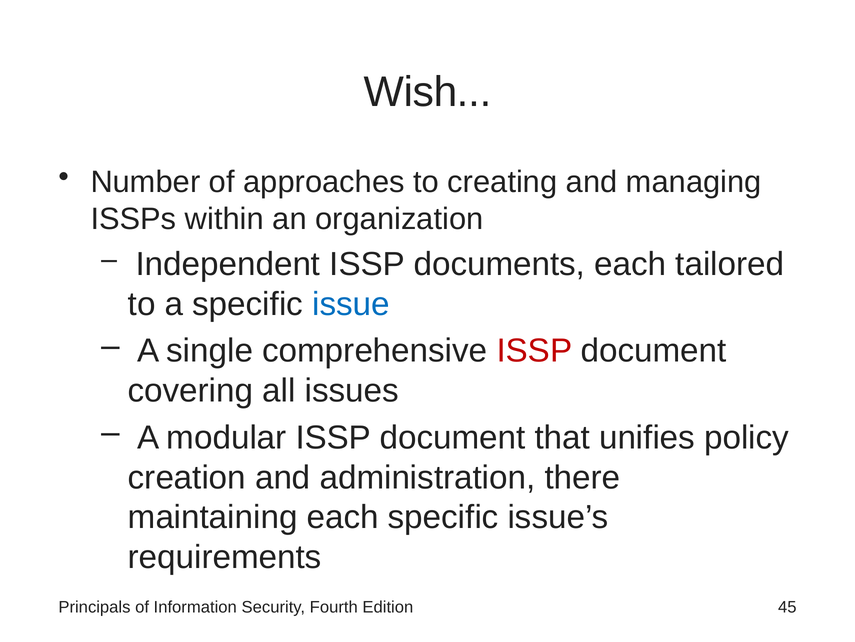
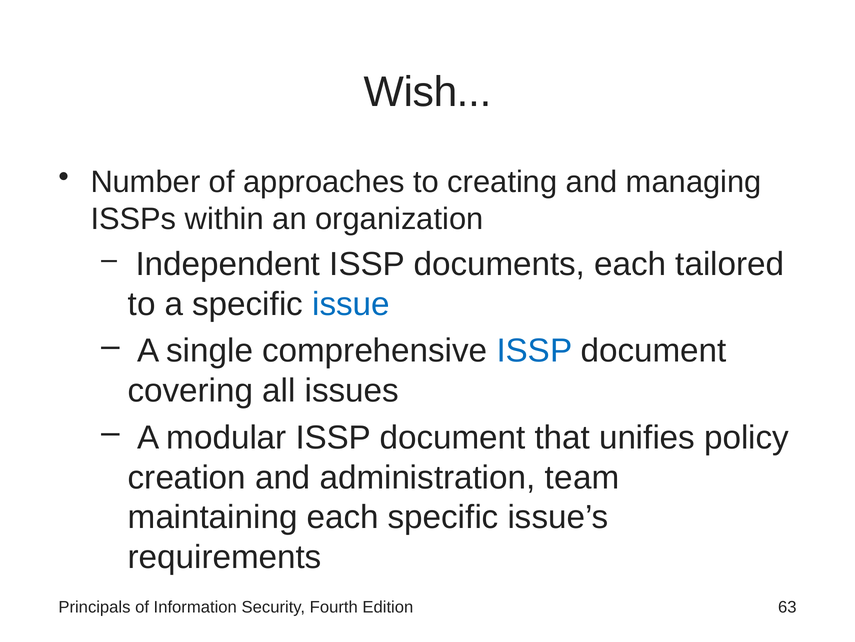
ISSP colour: red -> blue (534, 351)
there: there -> team (582, 477)
45: 45 -> 63 (787, 607)
